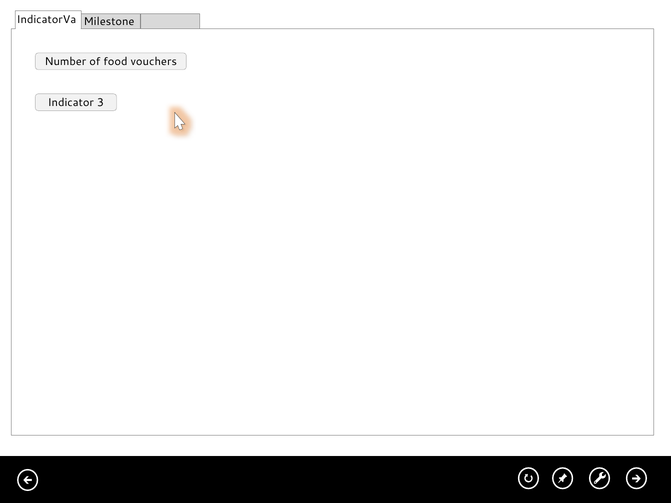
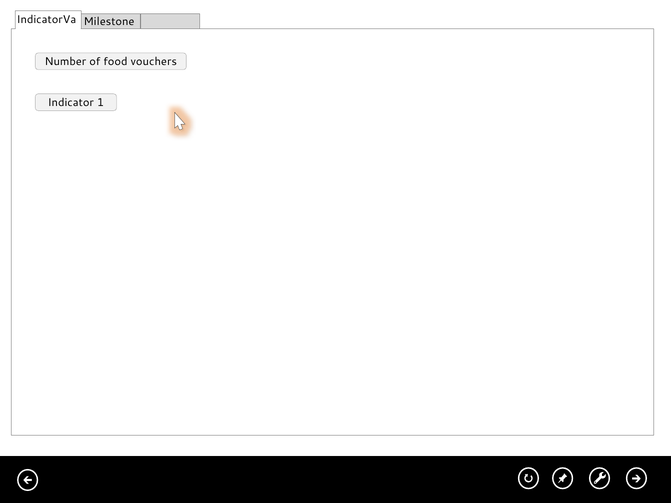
3: 3 -> 1 (100, 103)
